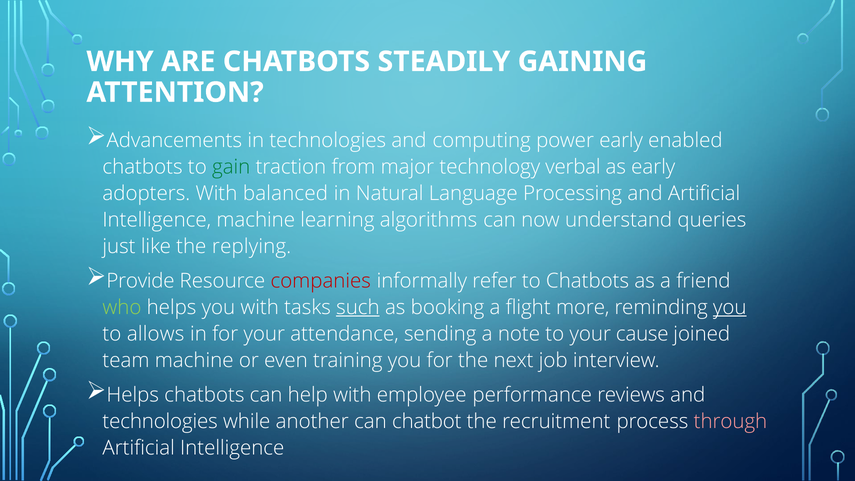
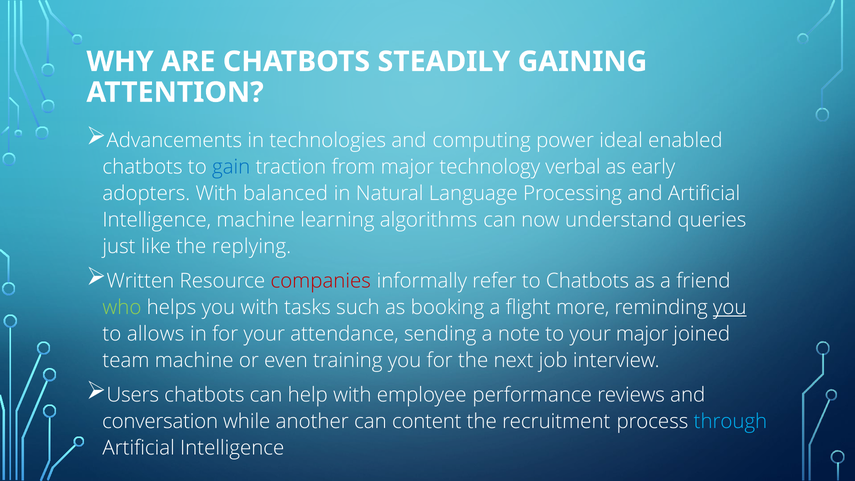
power early: early -> ideal (621, 140)
gain colour: green -> blue (231, 167)
Provide: Provide -> Written (140, 281)
such underline: present -> none (358, 307)
your cause: cause -> major (642, 334)
Helps: Helps -> Users (133, 395)
technologies: technologies -> conversation (160, 421)
chatbot: chatbot -> content (427, 421)
through colour: pink -> light blue (730, 421)
